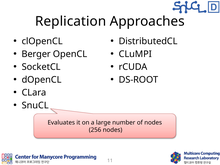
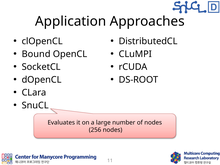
Replication: Replication -> Application (71, 21)
Berger: Berger -> Bound (36, 54)
